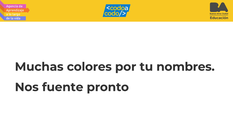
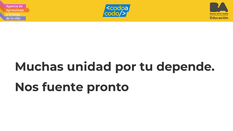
colores: colores -> unidad (89, 67)
nombres: nombres -> depende (185, 67)
